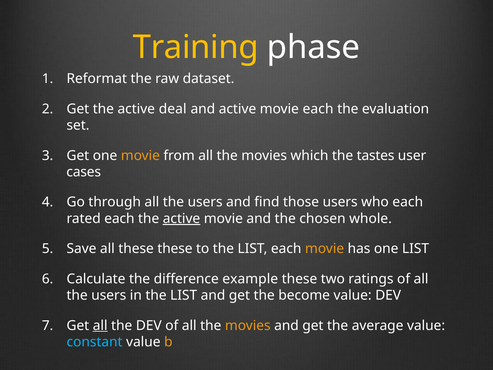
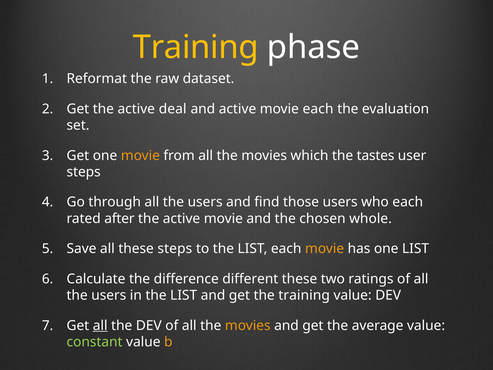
cases: cases -> steps (84, 172)
rated each: each -> after (119, 218)
active underline: present -> none (181, 218)
these these: these -> steps (175, 249)
example: example -> different (250, 279)
the become: become -> training (304, 295)
constant colour: light blue -> light green (95, 342)
